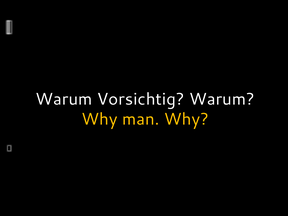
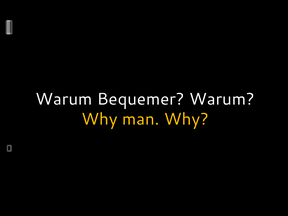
Vorsichtig: Vorsichtig -> Bequemer (141, 99)
